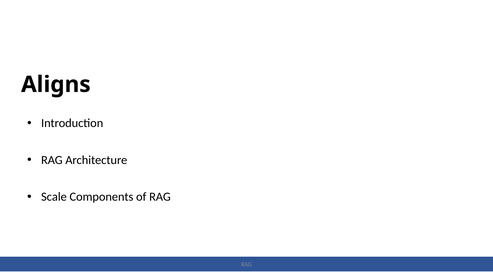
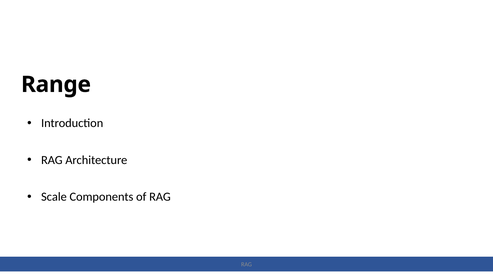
Aligns: Aligns -> Range (56, 85)
